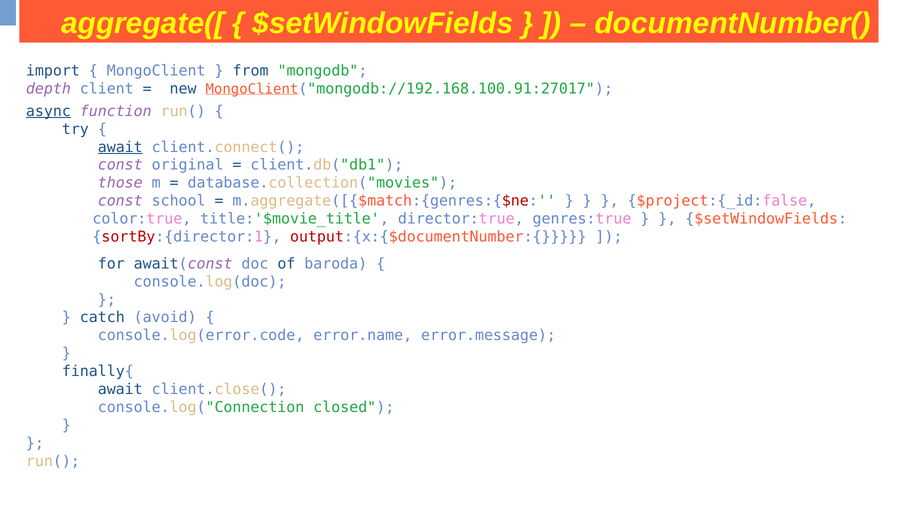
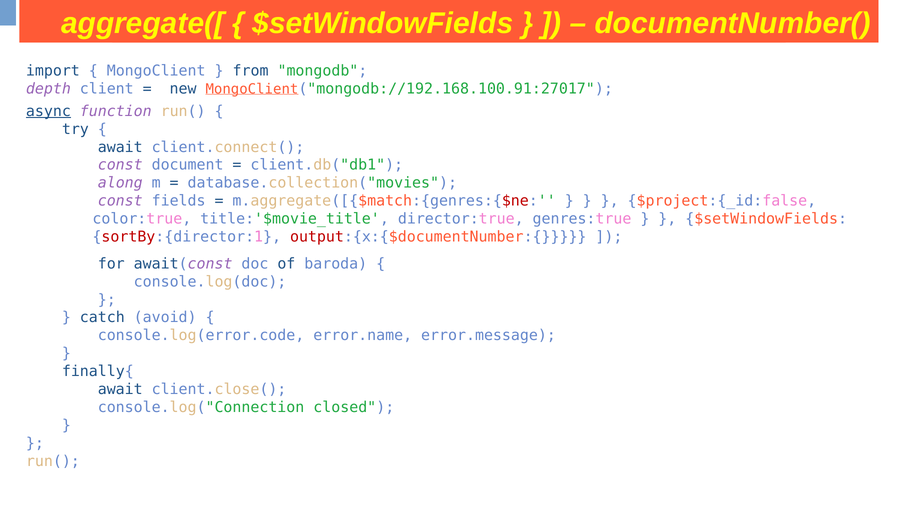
await underline: present -> none (120, 147)
original: original -> document (188, 165)
those: those -> along (120, 183)
school: school -> fields (179, 201)
